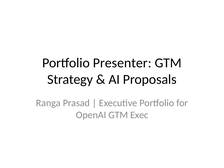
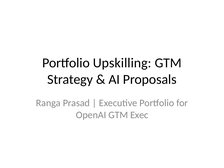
Presenter: Presenter -> Upskilling (122, 63)
